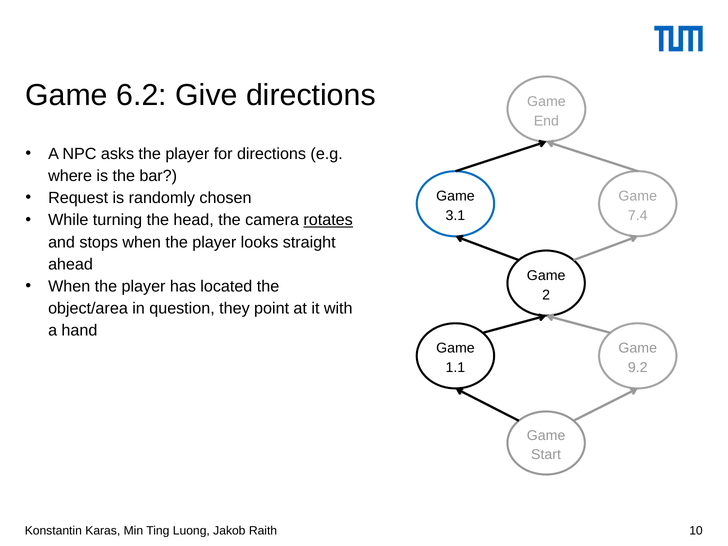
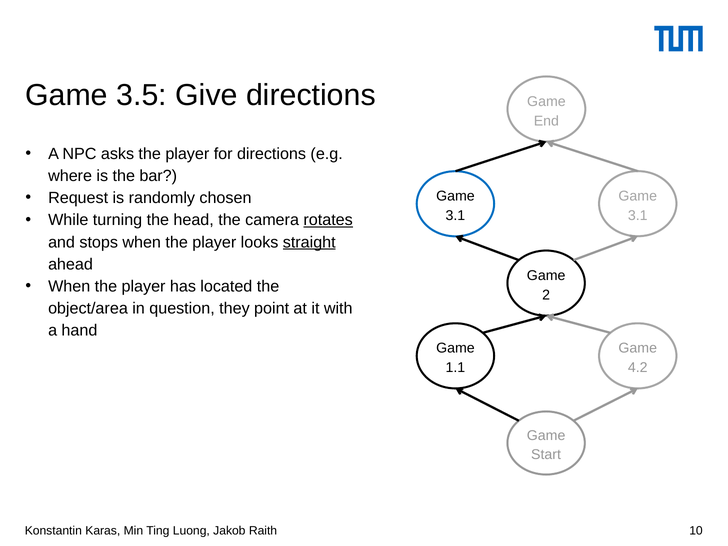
6.2: 6.2 -> 3.5 (142, 95)
7.4: 7.4 -> 3.1 (638, 216)
straight underline: none -> present (309, 242)
9.2: 9.2 -> 4.2 (638, 368)
